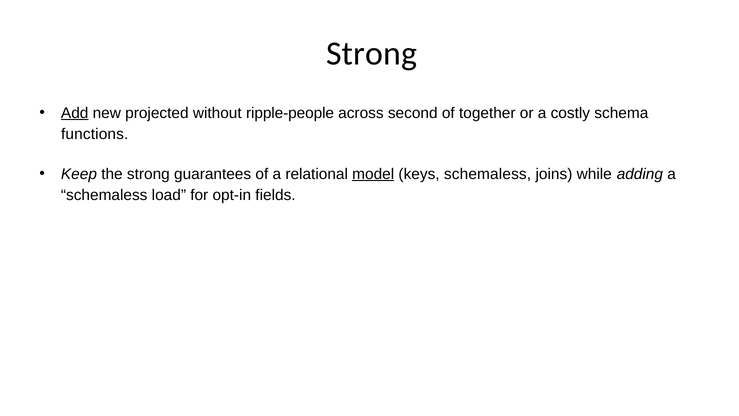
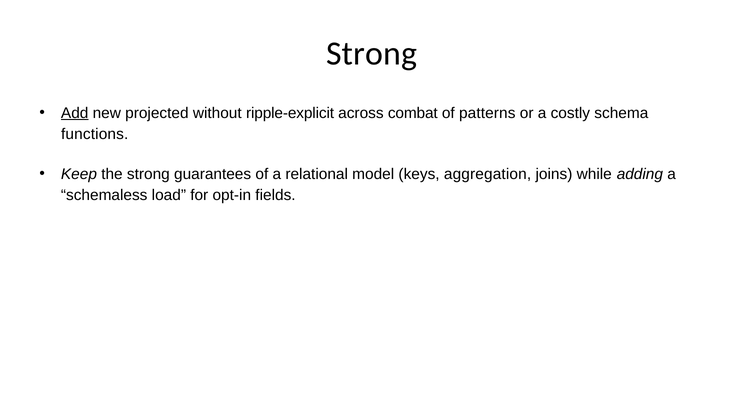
ripple-people: ripple-people -> ripple-explicit (290, 113)
second: second -> combat (413, 113)
together: together -> patterns (487, 113)
model underline: present -> none (373, 174)
keys schemaless: schemaless -> aggregation (488, 174)
